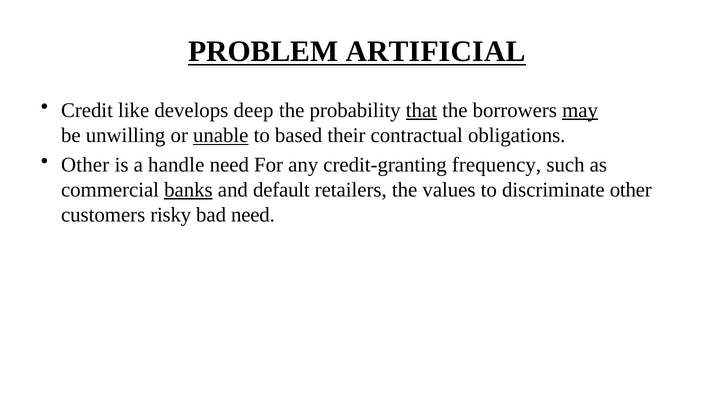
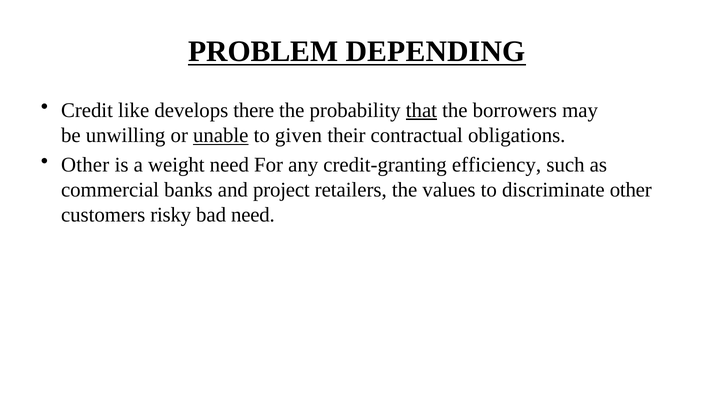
ARTIFICIAL: ARTIFICIAL -> DEPENDING (436, 52)
deep: deep -> there (254, 110)
may underline: present -> none (580, 110)
based: based -> given (298, 135)
handle: handle -> weight (176, 164)
frequency: frequency -> efficiency (497, 164)
banks underline: present -> none (188, 189)
default: default -> project (281, 189)
